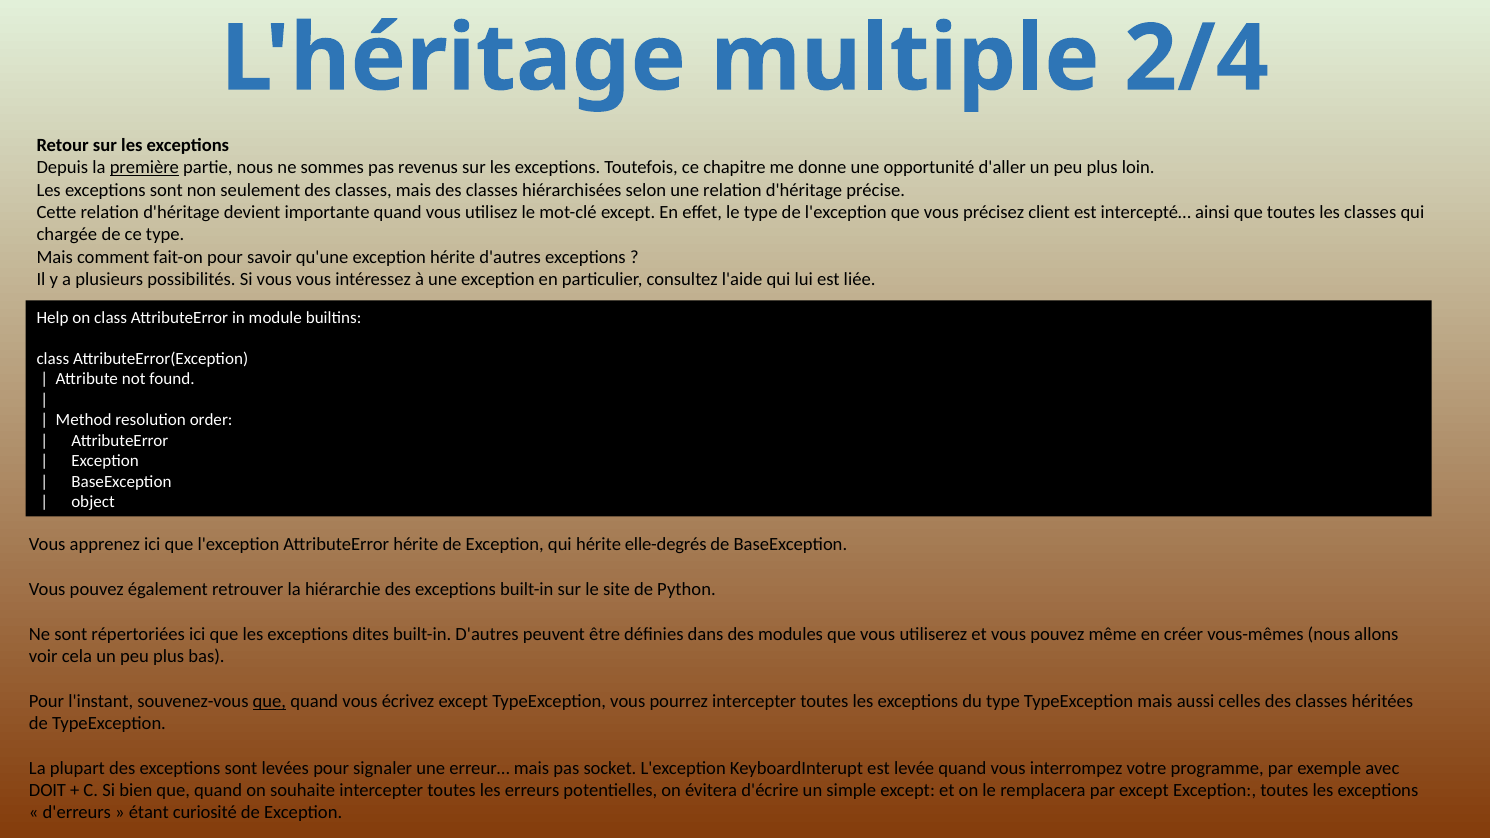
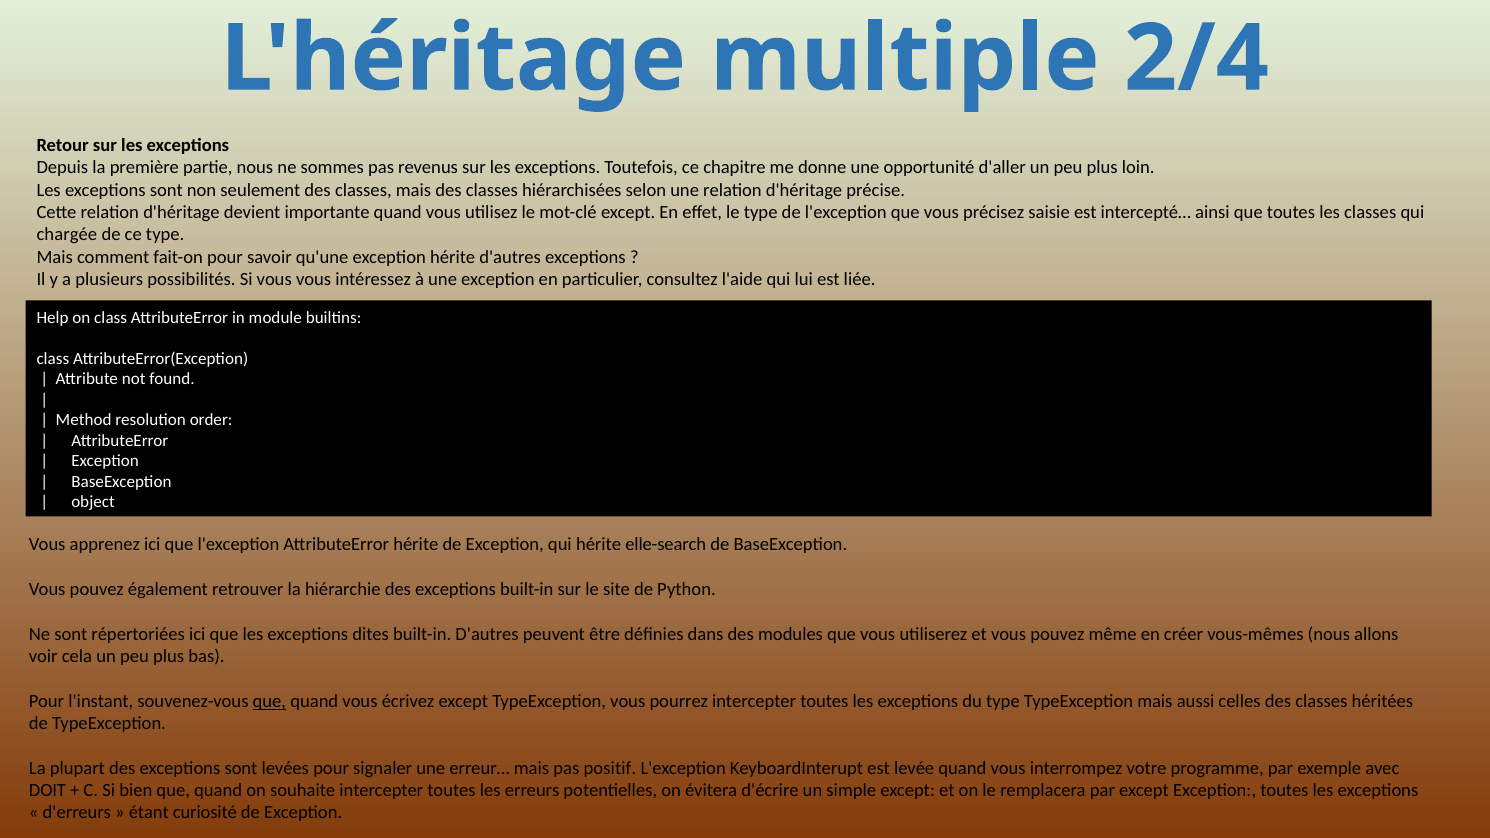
première underline: present -> none (144, 168)
client: client -> saisie (1049, 212)
elle-degrés: elle-degrés -> elle-search (666, 545)
socket: socket -> positif (610, 768)
